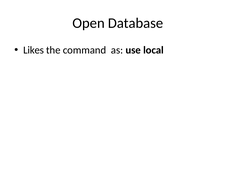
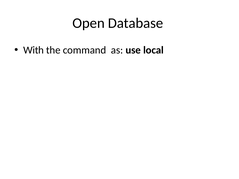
Likes: Likes -> With (34, 50)
